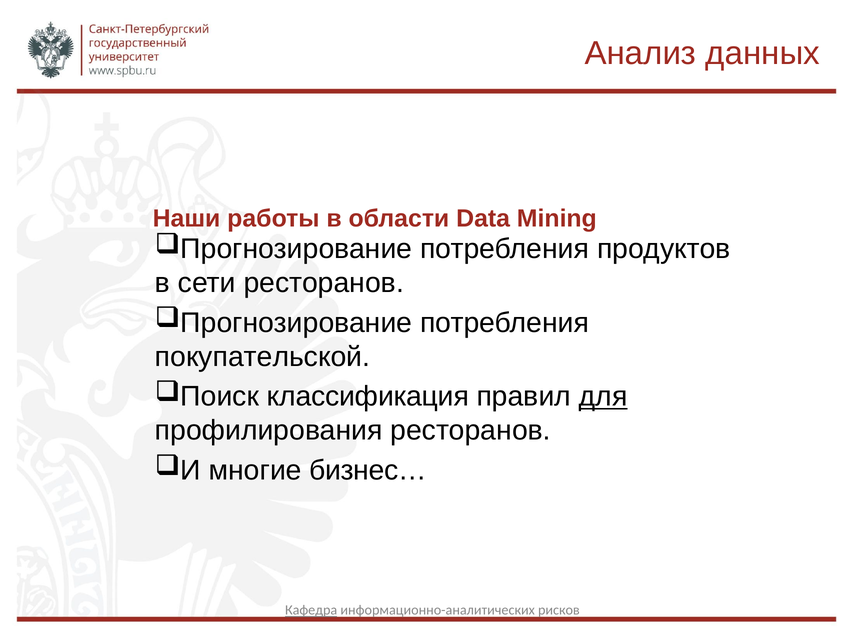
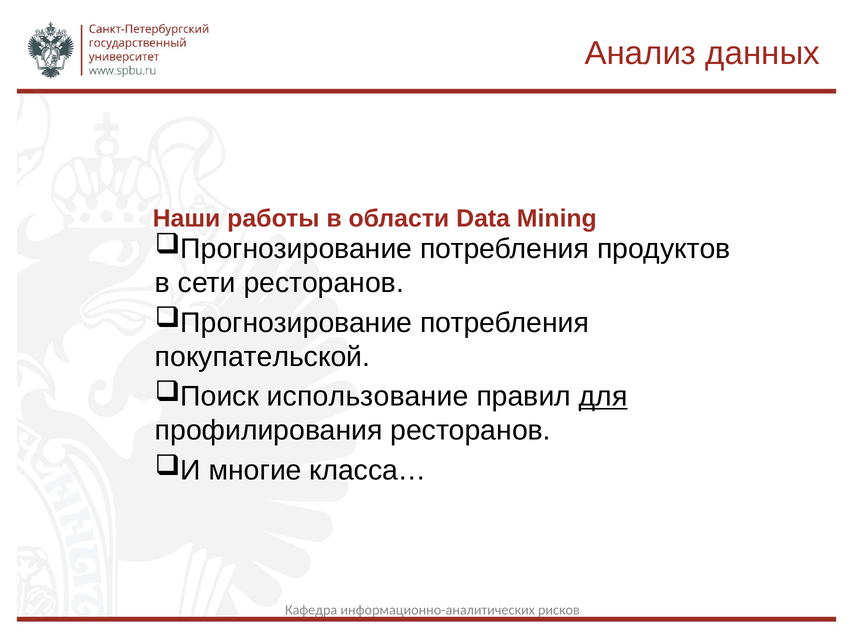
классификация: классификация -> использование (368, 396)
бизнес…: бизнес… -> класса… (368, 470)
Кафедра underline: present -> none (311, 610)
